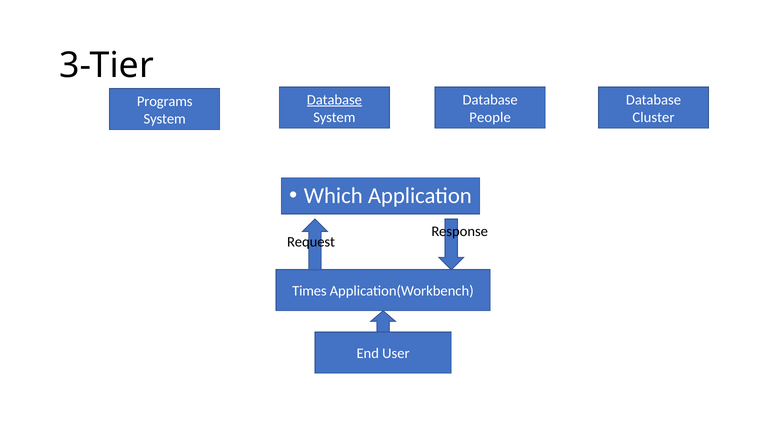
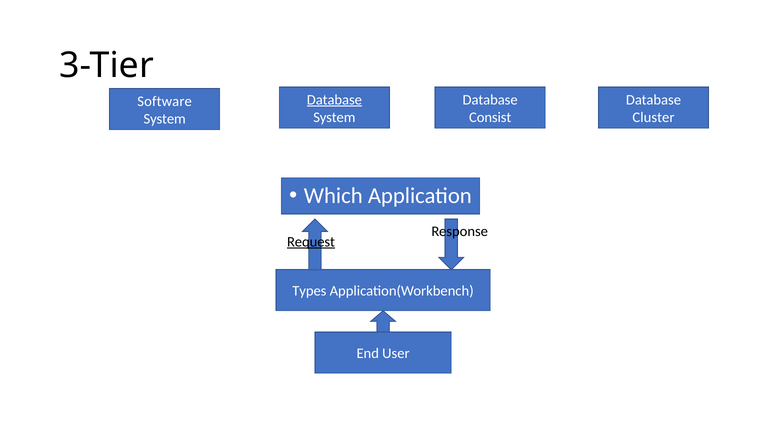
Programs: Programs -> Software (165, 101)
People: People -> Consist (490, 117)
Request underline: none -> present (311, 242)
Times: Times -> Types (309, 291)
